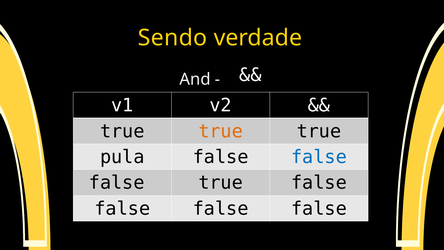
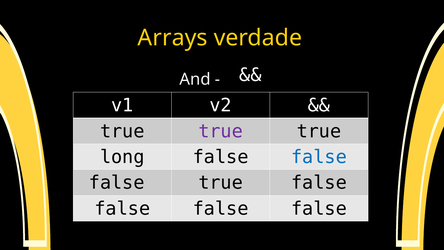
Sendo: Sendo -> Arrays (173, 38)
true colour: orange -> purple (221, 131)
pula: pula -> long (122, 157)
